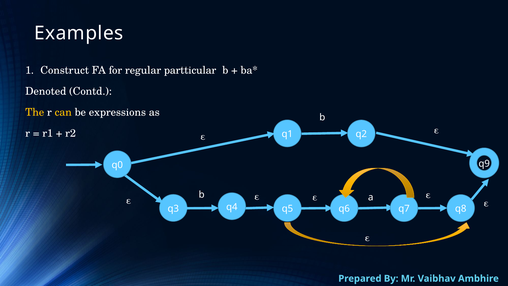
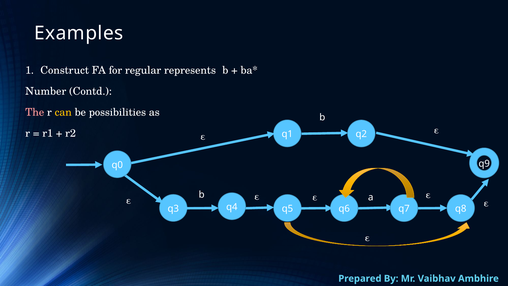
partticular: partticular -> represents (190, 70)
Denoted: Denoted -> Number (46, 91)
The colour: yellow -> pink (35, 112)
expressions: expressions -> possibilities (117, 112)
